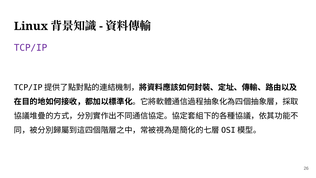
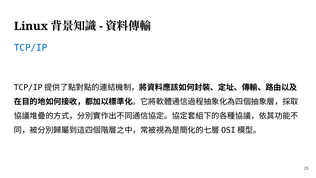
TCP/IP colour: purple -> blue (31, 48)
